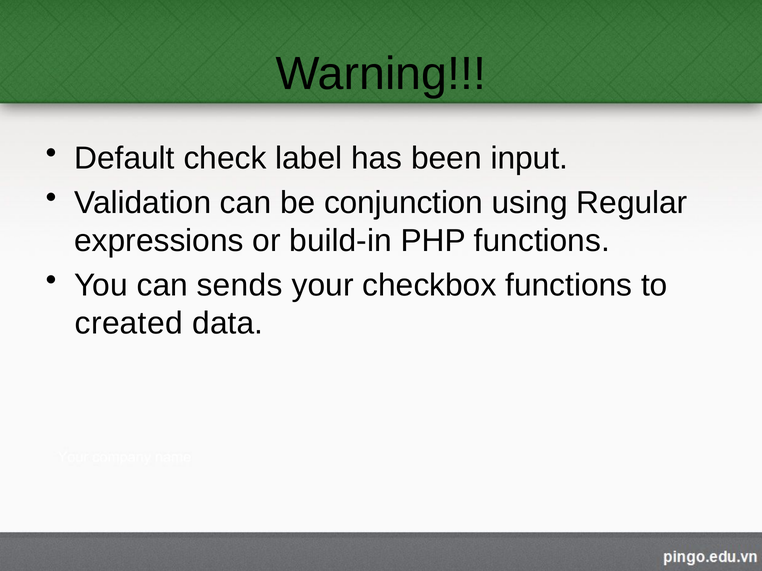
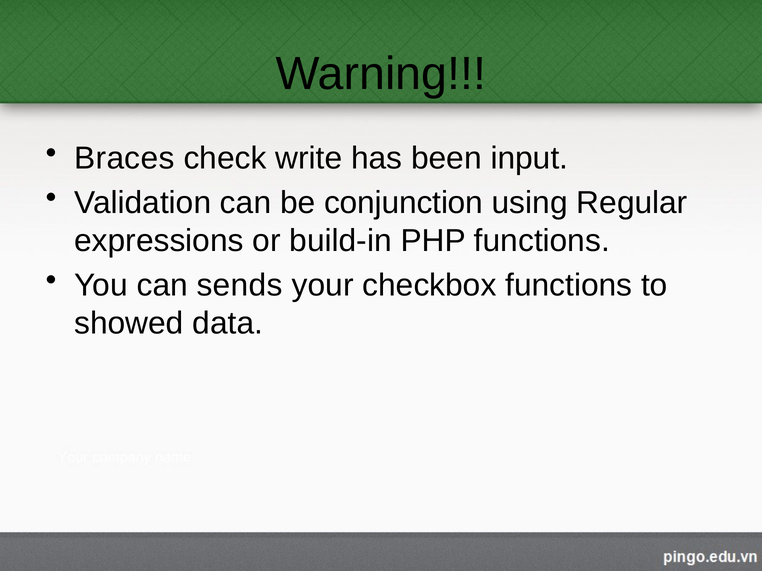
Default: Default -> Braces (124, 158)
label: label -> write (309, 158)
created: created -> showed (129, 324)
